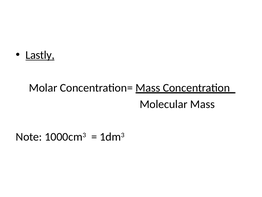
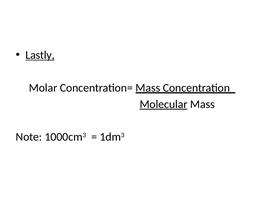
Molecular underline: none -> present (164, 104)
